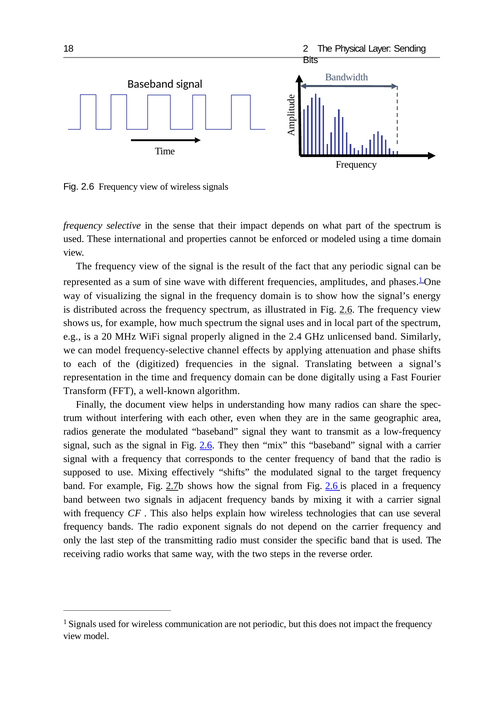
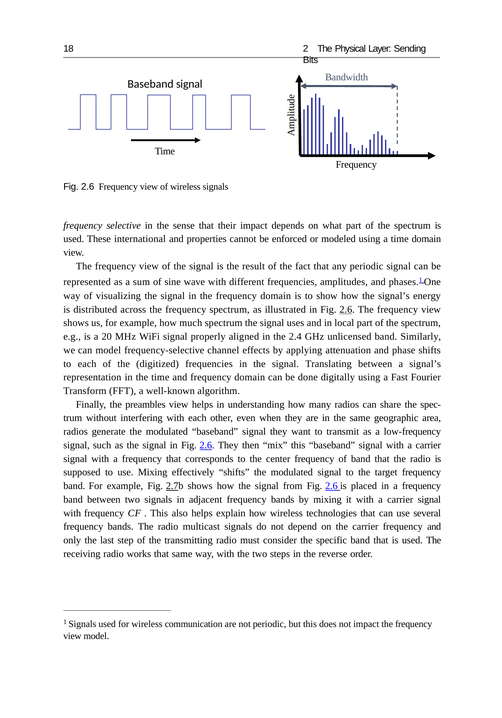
document: document -> preambles (145, 404)
exponent: exponent -> multicast (201, 526)
